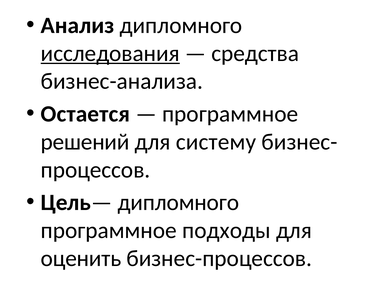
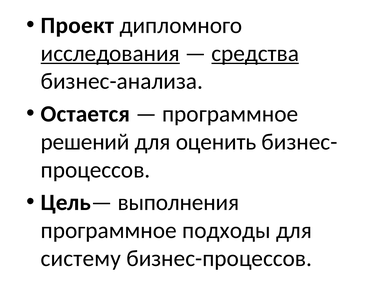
Анализ: Анализ -> Проект (77, 25)
средства underline: none -> present (255, 53)
систему: систему -> оценить (216, 142)
Цель— дипломного: дипломного -> выполнения (178, 203)
оценить: оценить -> систему (81, 259)
